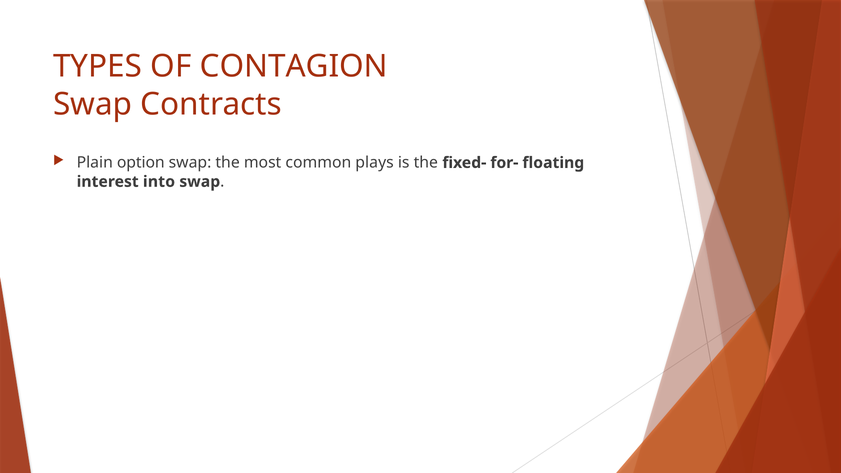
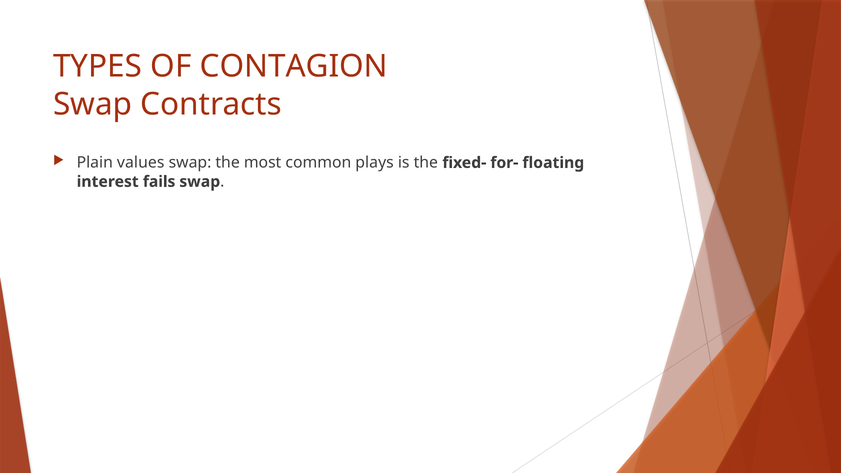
option: option -> values (141, 163)
into: into -> fails (159, 182)
